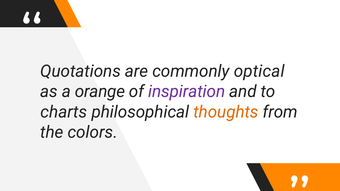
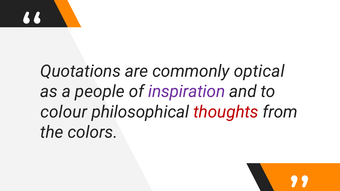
orange: orange -> people (100, 92)
charts: charts -> colour (64, 112)
thoughts colour: orange -> red (226, 112)
